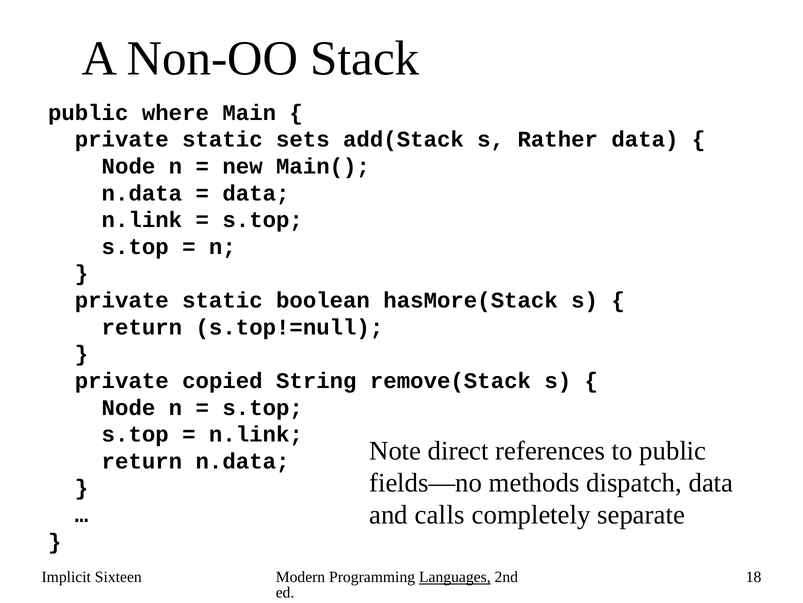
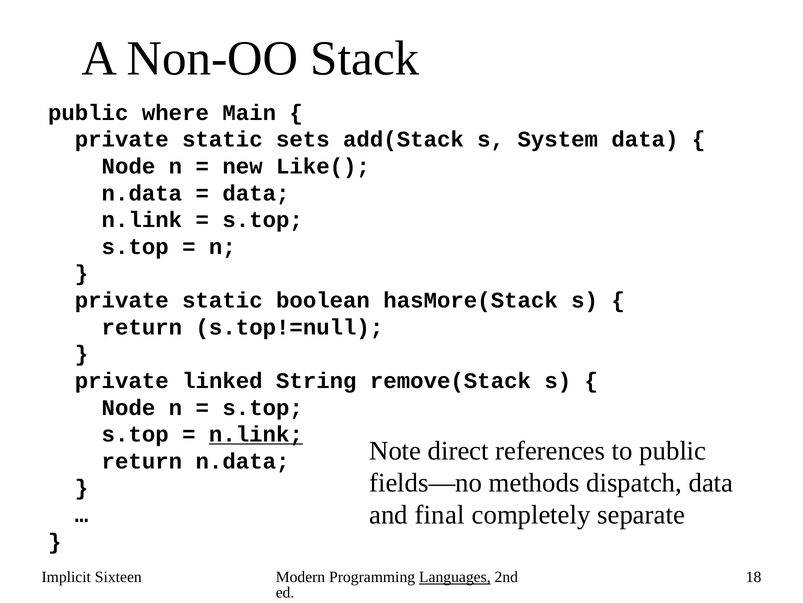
Rather: Rather -> System (558, 139)
Main(: Main( -> Like( (323, 166)
copied: copied -> linked (222, 380)
n.link underline: none -> present (256, 434)
calls: calls -> final (440, 514)
